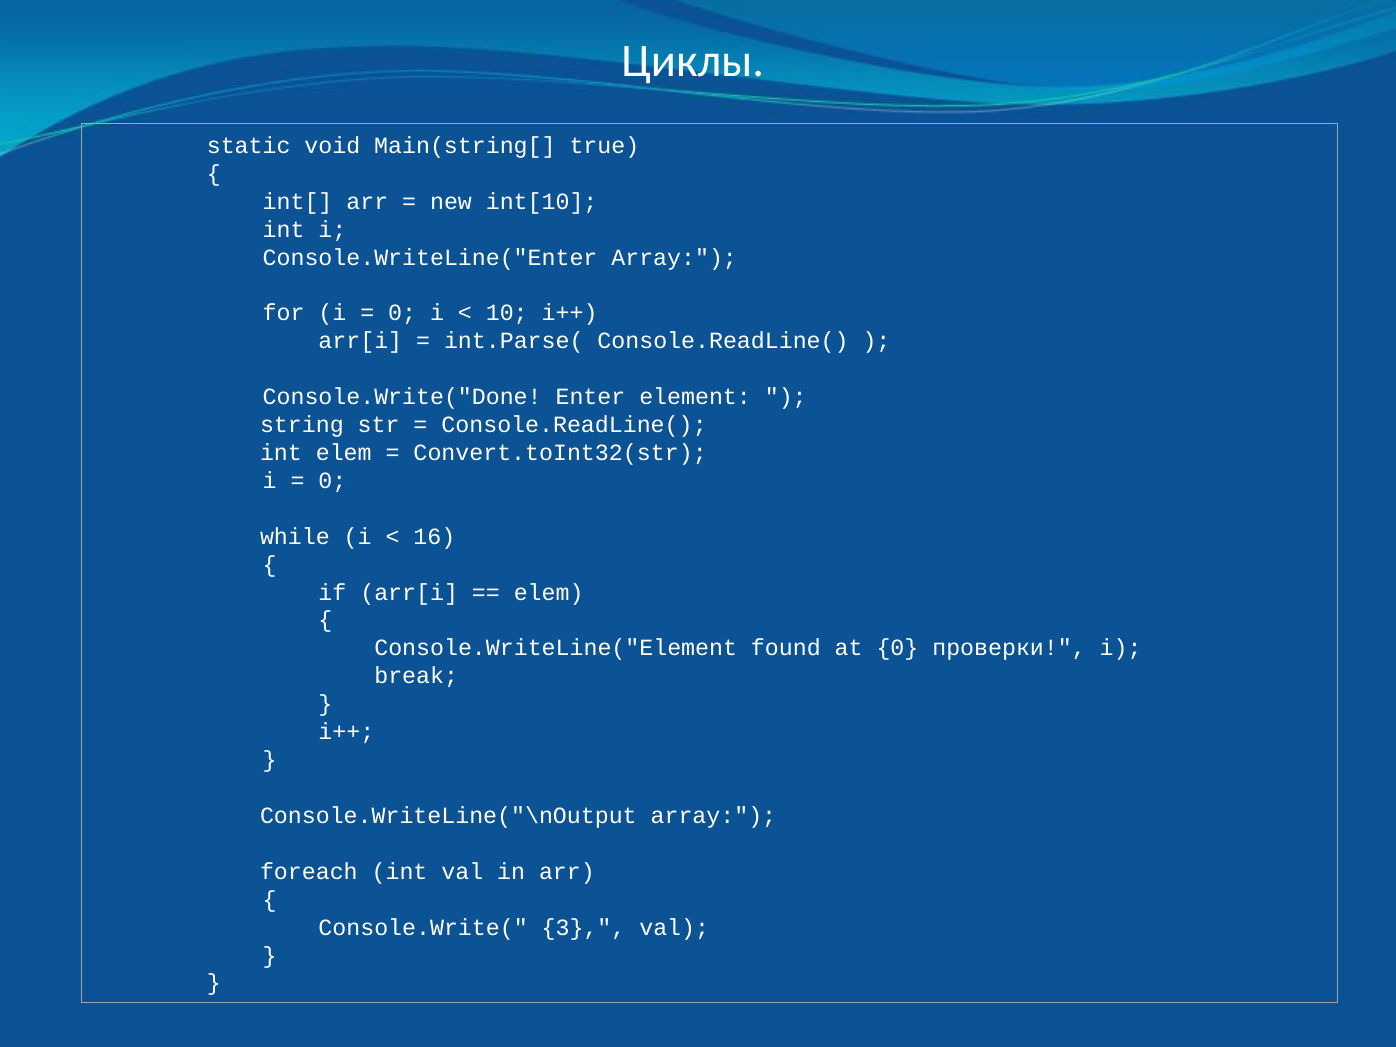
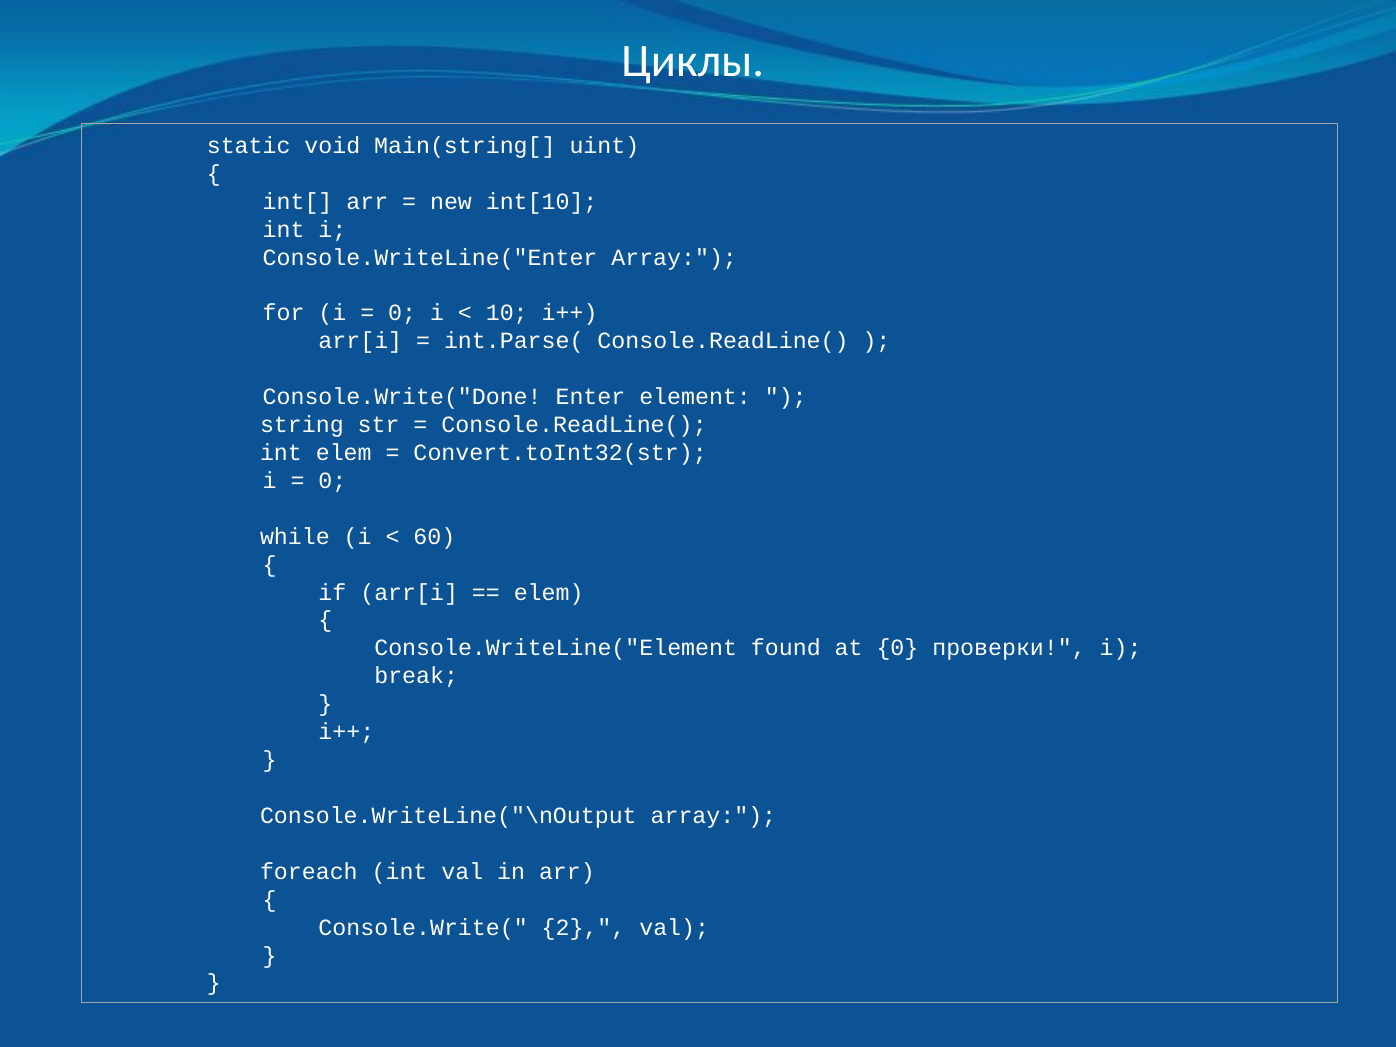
true: true -> uint (604, 146)
16: 16 -> 60 (434, 537)
3: 3 -> 2 (584, 927)
